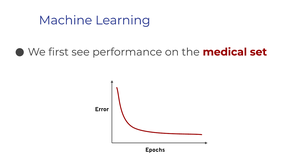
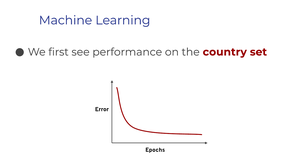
medical: medical -> country (225, 52)
